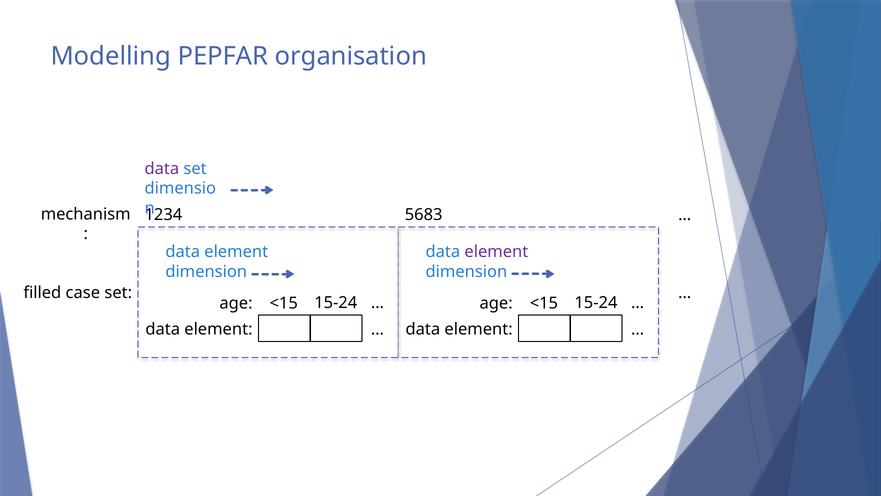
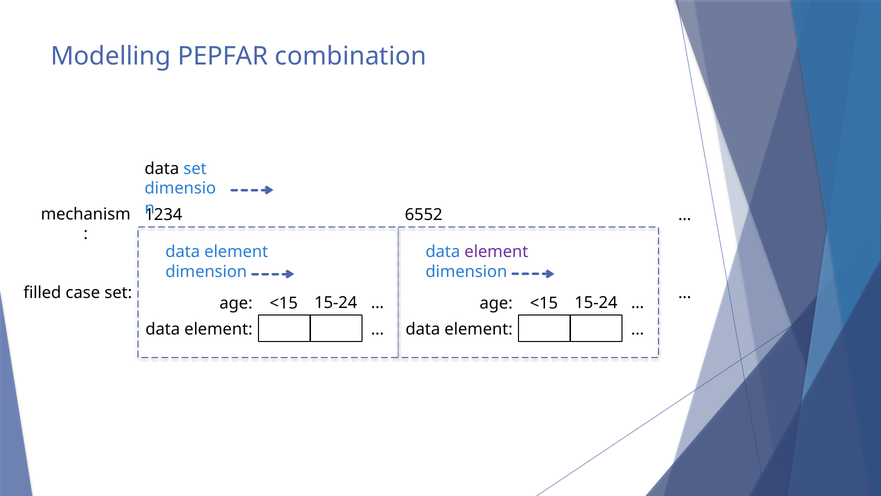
organisation: organisation -> combination (351, 56)
data colour: purple -> black (162, 169)
5683: 5683 -> 6552 (424, 215)
